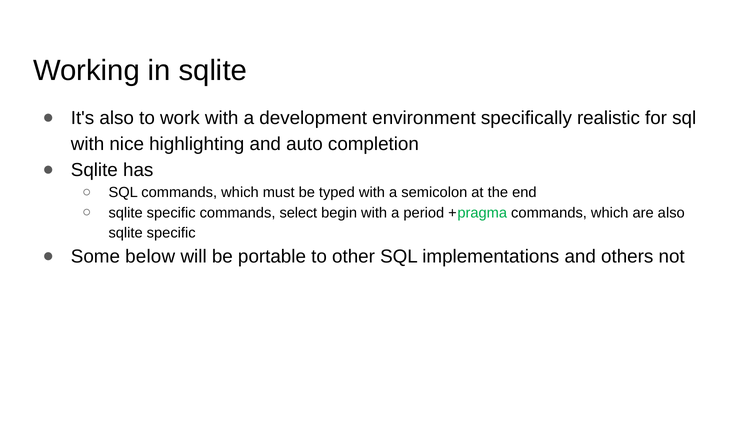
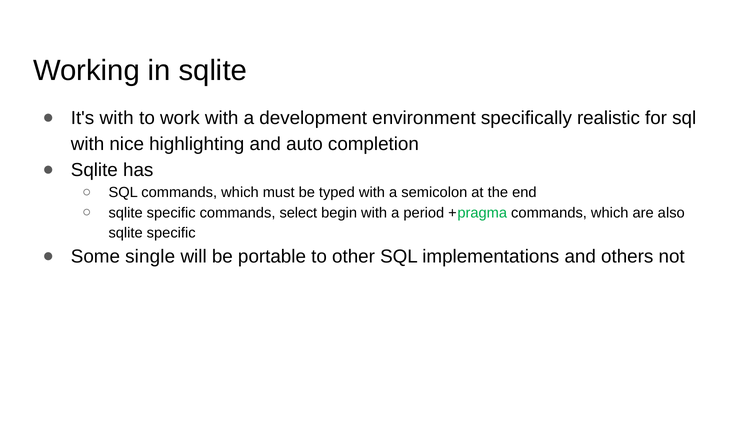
It's also: also -> with (117, 118)
below: below -> single (150, 257)
